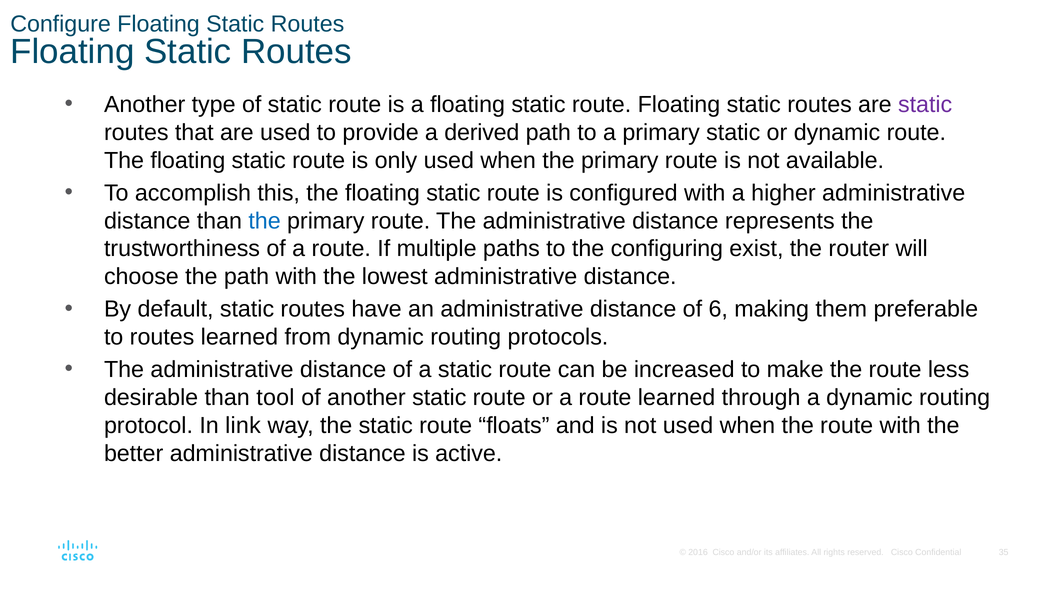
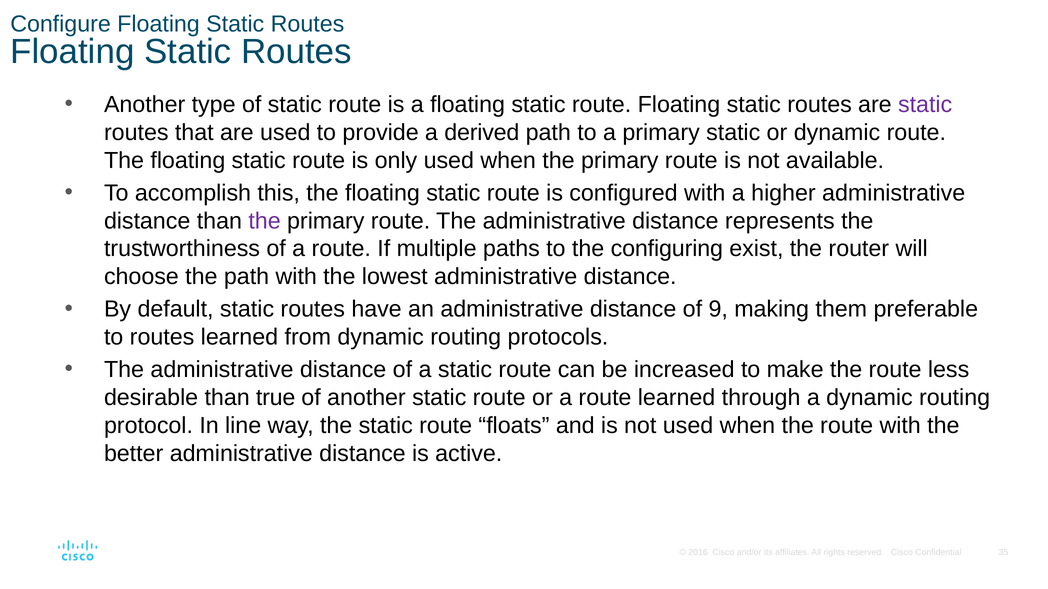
the colour: blue -> purple (265, 221)
6: 6 -> 9 (718, 309)
tool: tool -> true (276, 398)
link: link -> line (243, 426)
